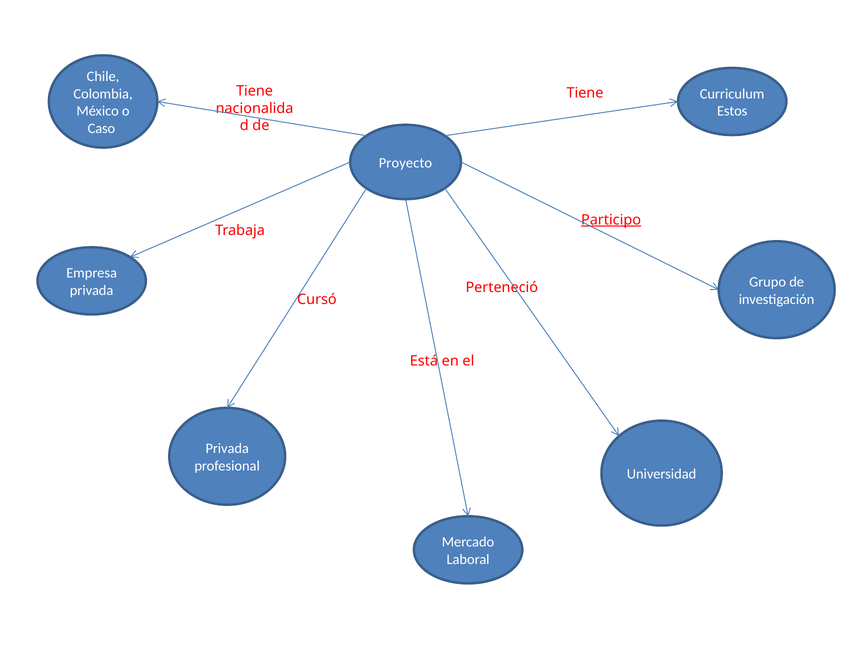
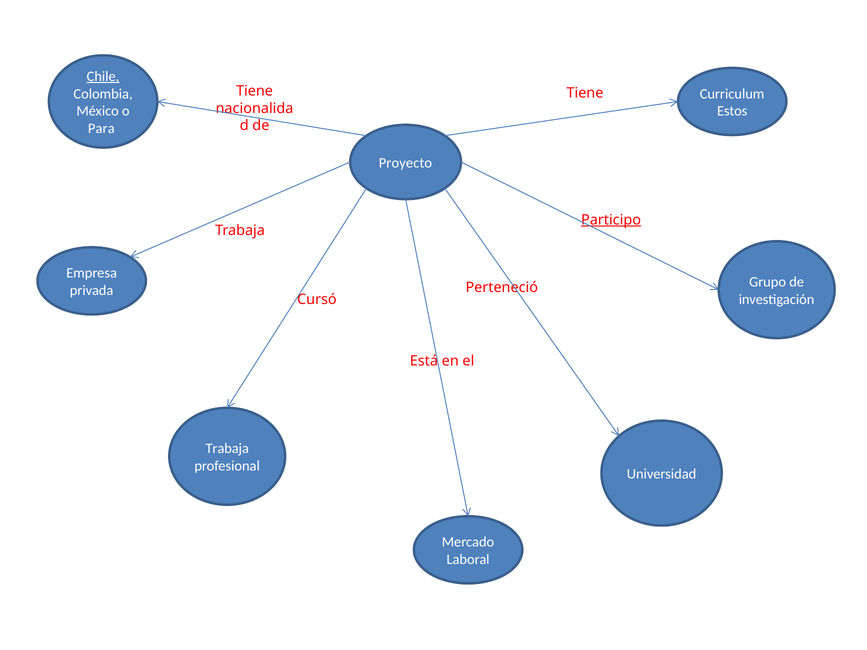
Chile underline: none -> present (103, 76)
Caso: Caso -> Para (101, 128)
Privada: Privada -> Trabaja (227, 449)
